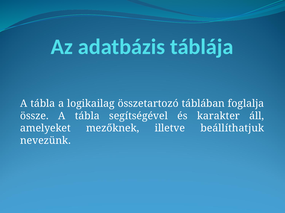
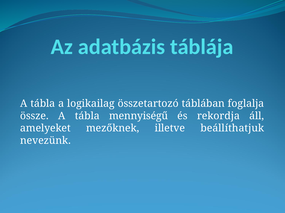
segítségével: segítségével -> mennyiségű (139, 116)
karakter: karakter -> rekordja (218, 116)
